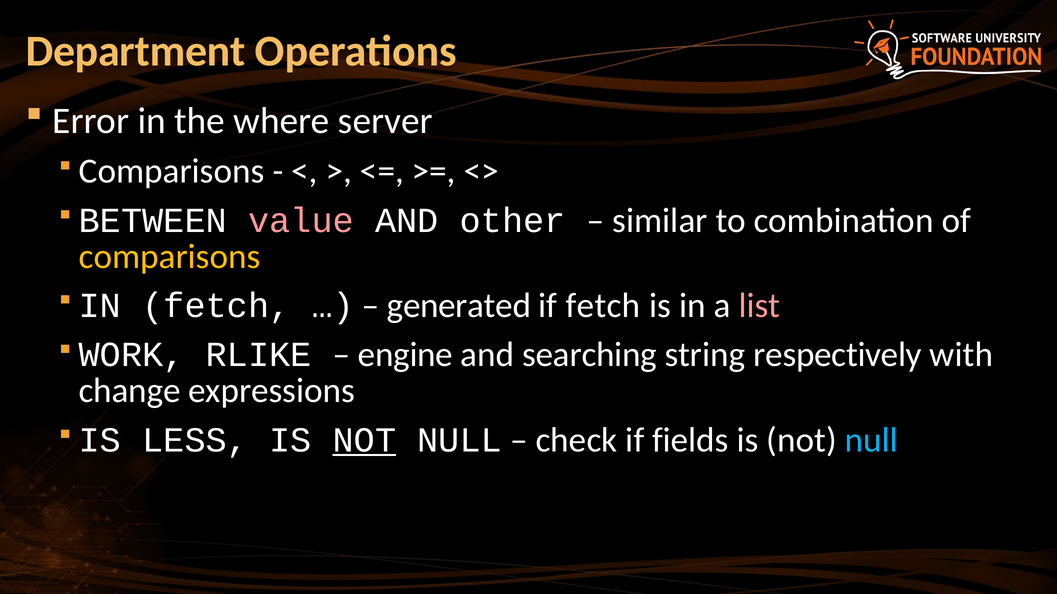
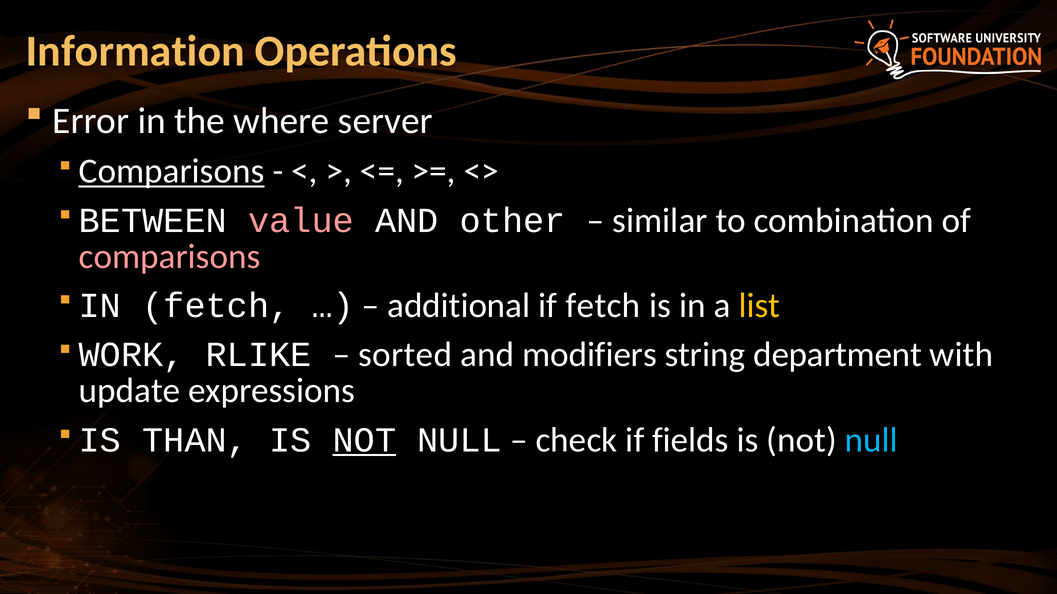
Department: Department -> Information (135, 51)
Comparisons underline: none -> present (172, 171)
comparisons colour: yellow -> pink (170, 257)
generated: generated -> additional (459, 306)
list colour: pink -> yellow (759, 306)
engine: engine -> sorted (405, 355)
searching: searching -> modifiers (590, 355)
respectively: respectively -> department (838, 355)
change: change -> update (130, 391)
LESS: LESS -> THAN (195, 440)
